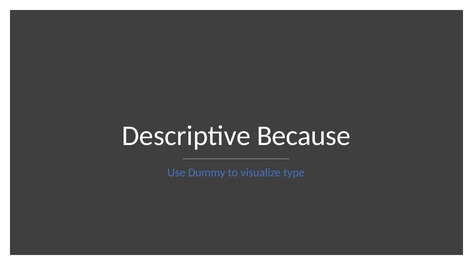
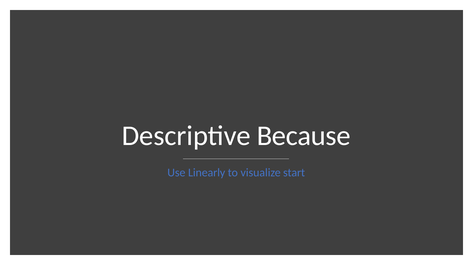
Dummy: Dummy -> Linearly (207, 173)
type: type -> start (294, 173)
